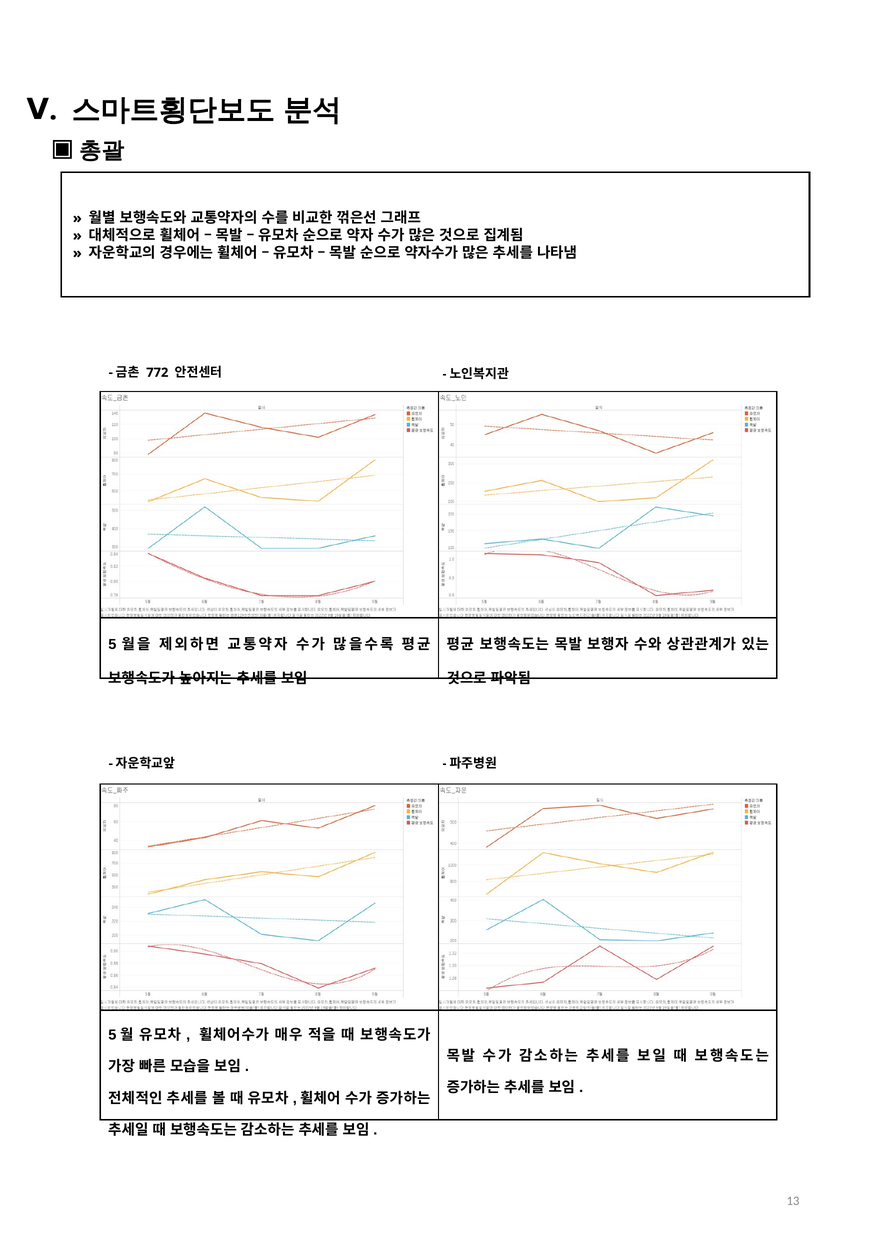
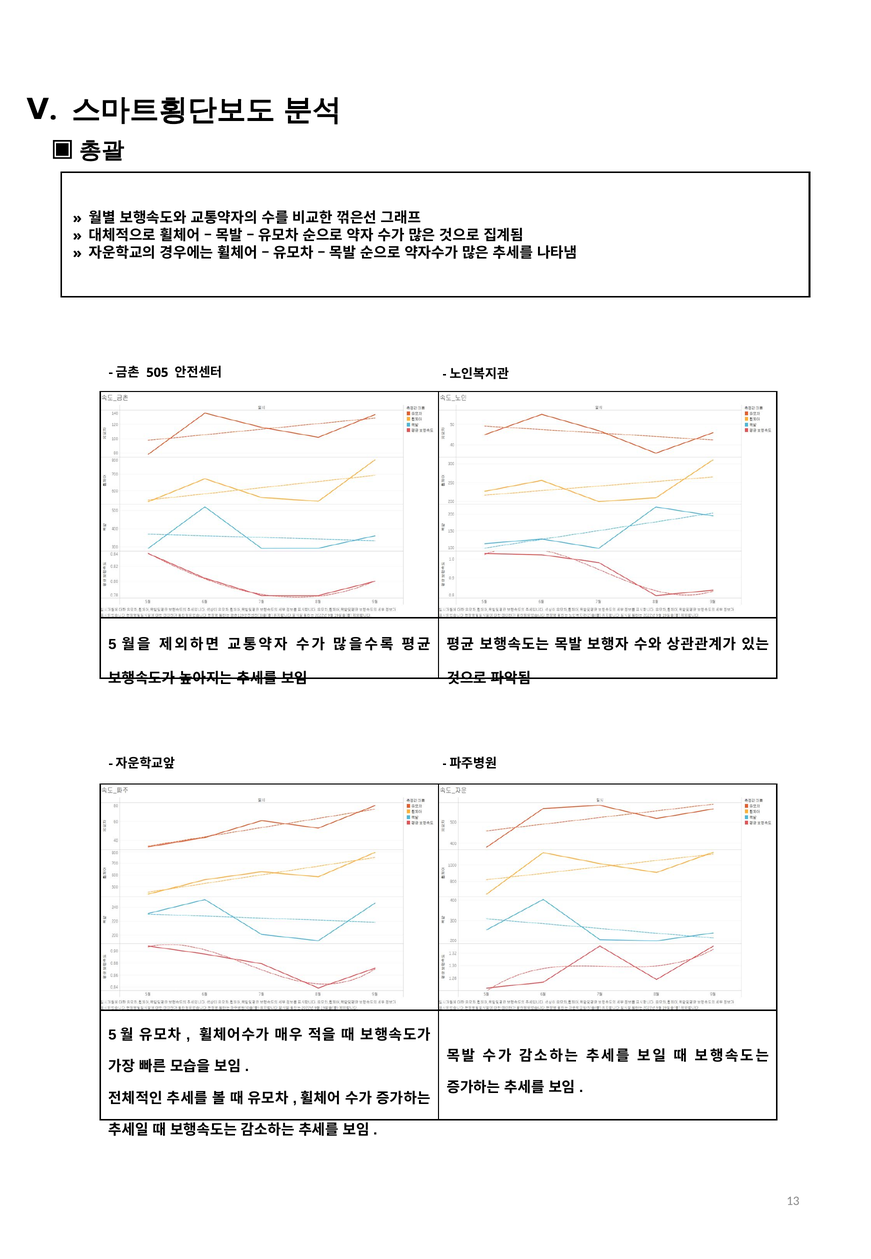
772: 772 -> 505 (157, 372)
